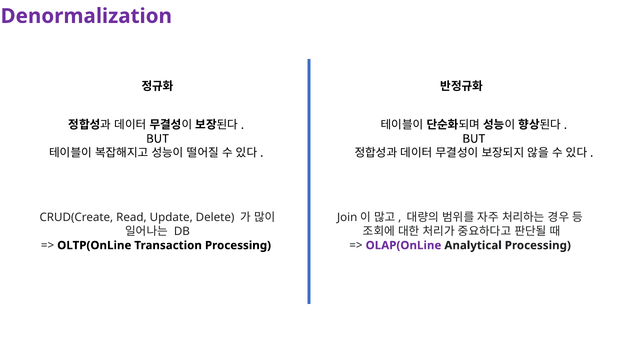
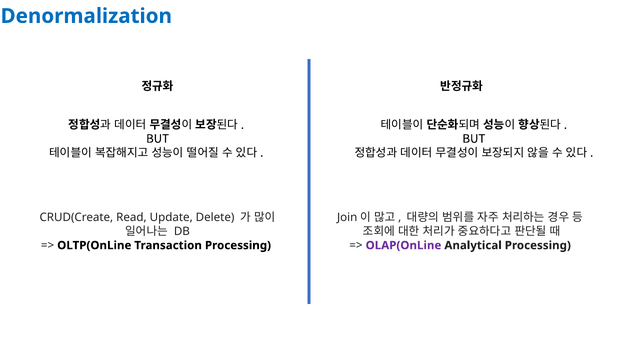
Denormalization colour: purple -> blue (86, 16)
